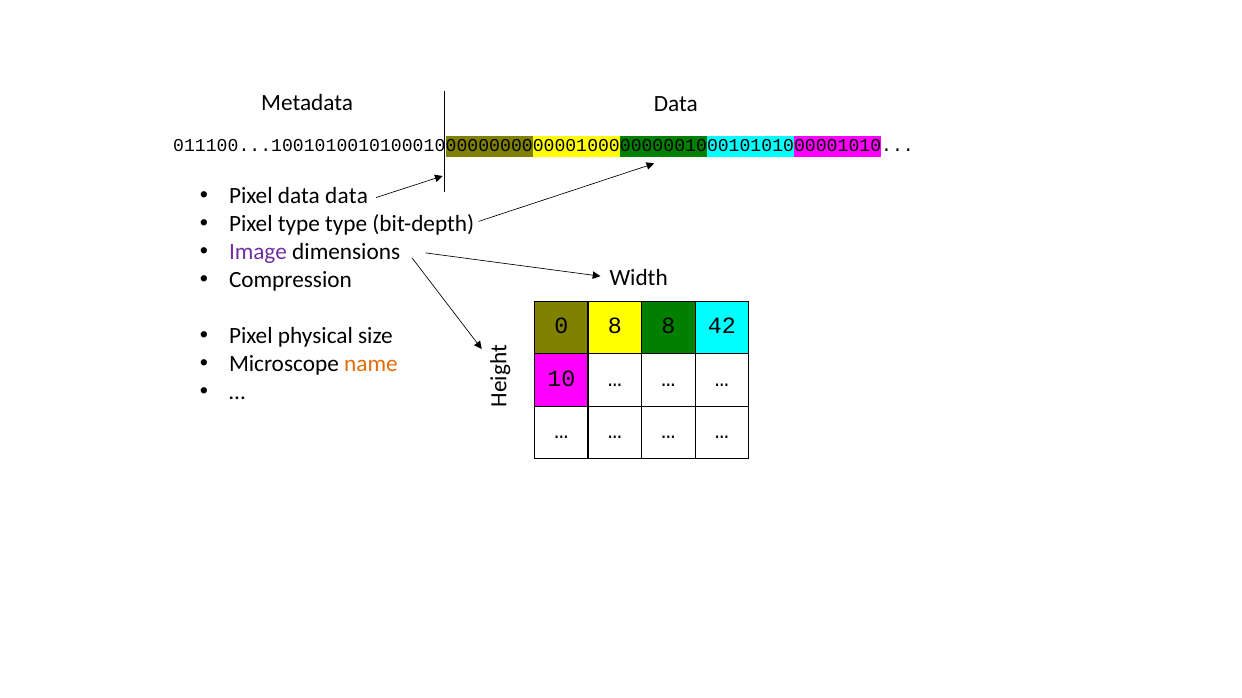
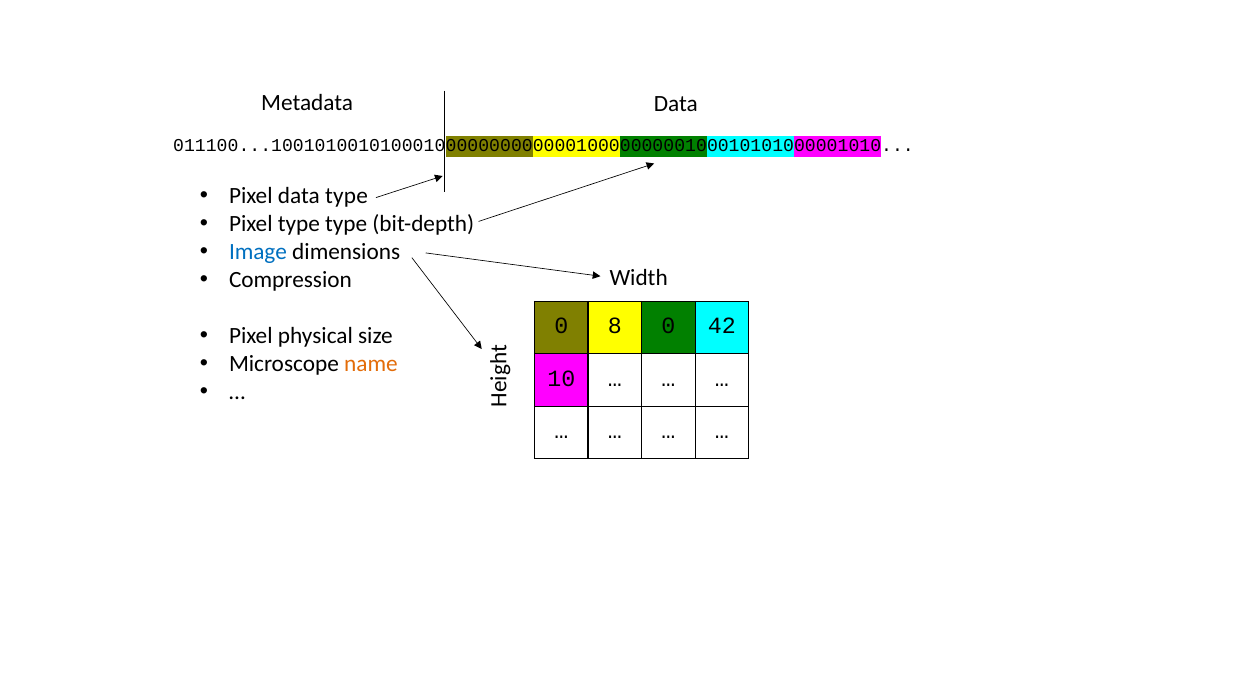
data data: data -> type (347, 196)
Image colour: purple -> blue (258, 252)
8 8: 8 -> 0 (668, 326)
